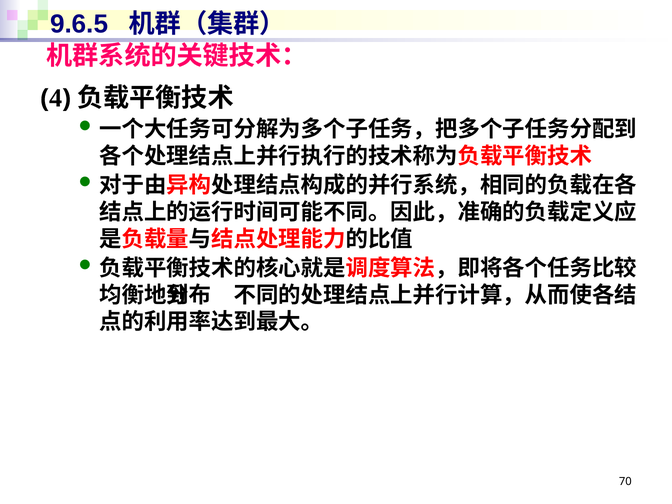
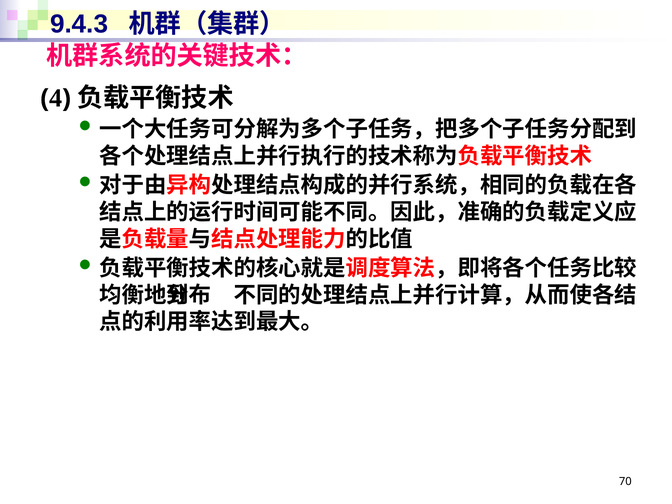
9.6.5: 9.6.5 -> 9.4.3 (79, 24)
